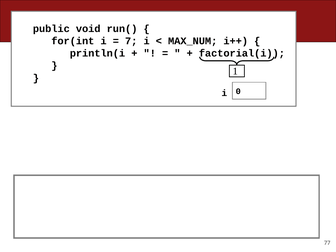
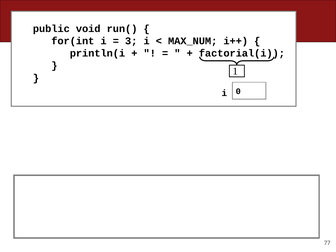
7: 7 -> 3 (131, 41)
